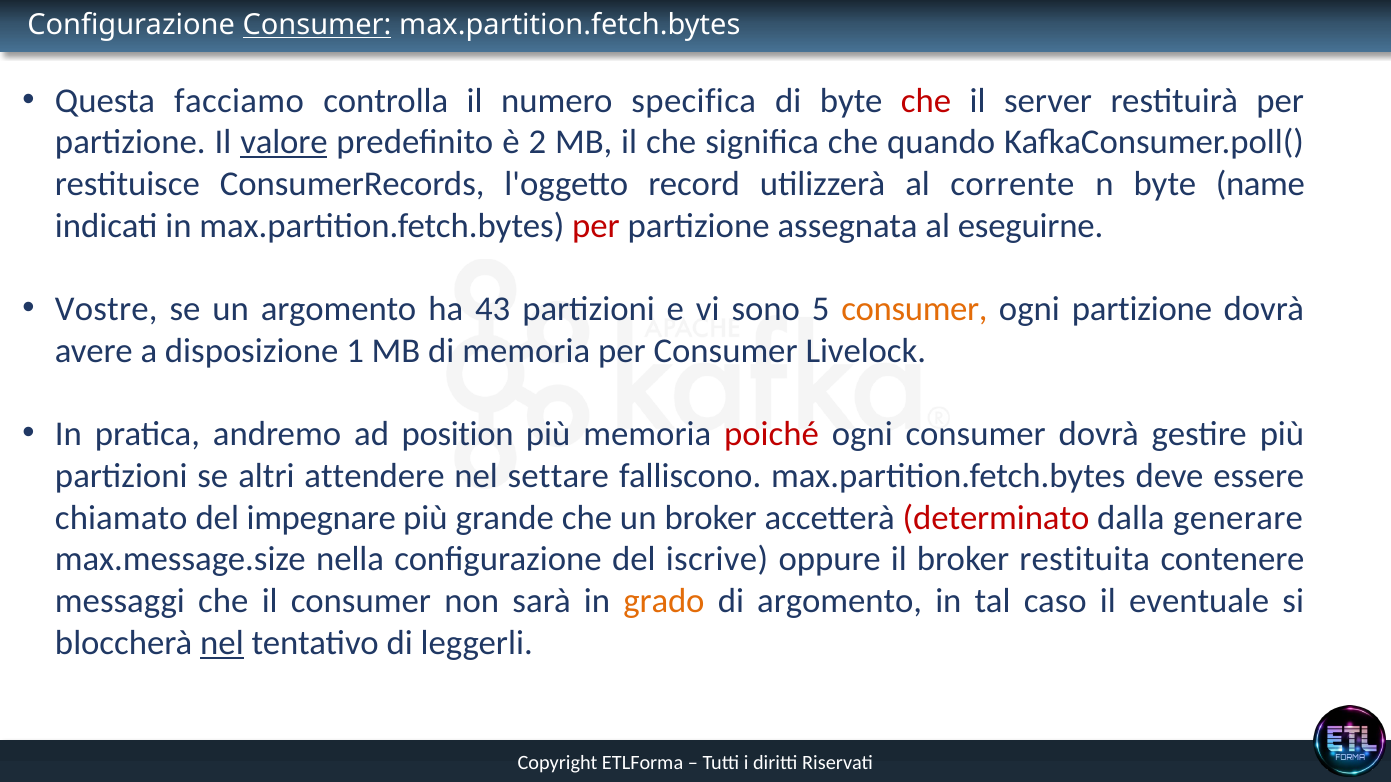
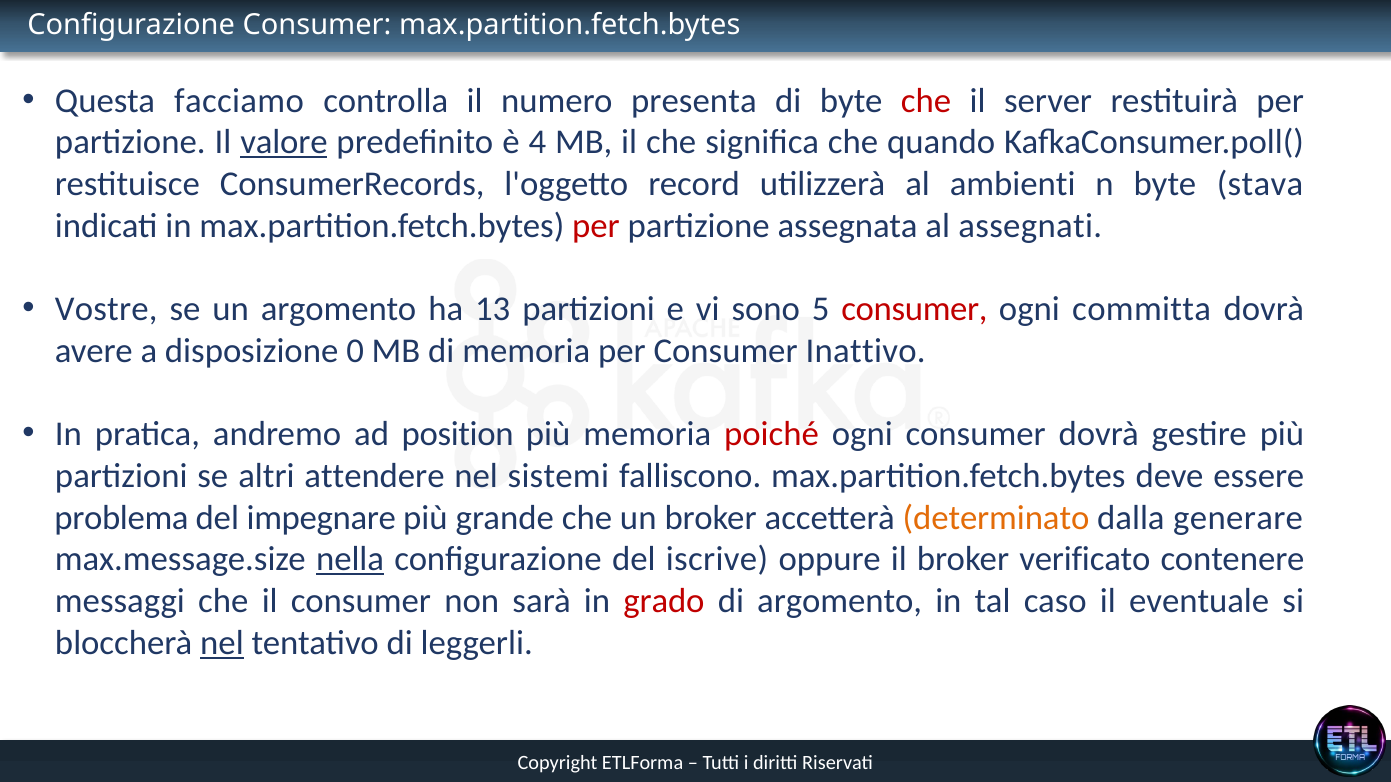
Consumer underline: present -> none (317, 25)
specifica: specifica -> presenta (694, 101)
2: 2 -> 4 (537, 143)
corrente: corrente -> ambienti (1013, 184)
name: name -> stava (1260, 184)
eseguirne: eseguirne -> assegnati (1030, 226)
43: 43 -> 13 (493, 309)
consumer colour: orange -> red (914, 309)
ogni partizione: partizione -> committa (1142, 309)
1: 1 -> 0 (355, 351)
Livelock: Livelock -> Inattivo (866, 351)
settare: settare -> sistemi (558, 476)
chiamato: chiamato -> problema (121, 518)
determinato colour: red -> orange (996, 518)
nella underline: none -> present (350, 560)
restituita: restituita -> verificato (1085, 560)
grado colour: orange -> red (664, 602)
